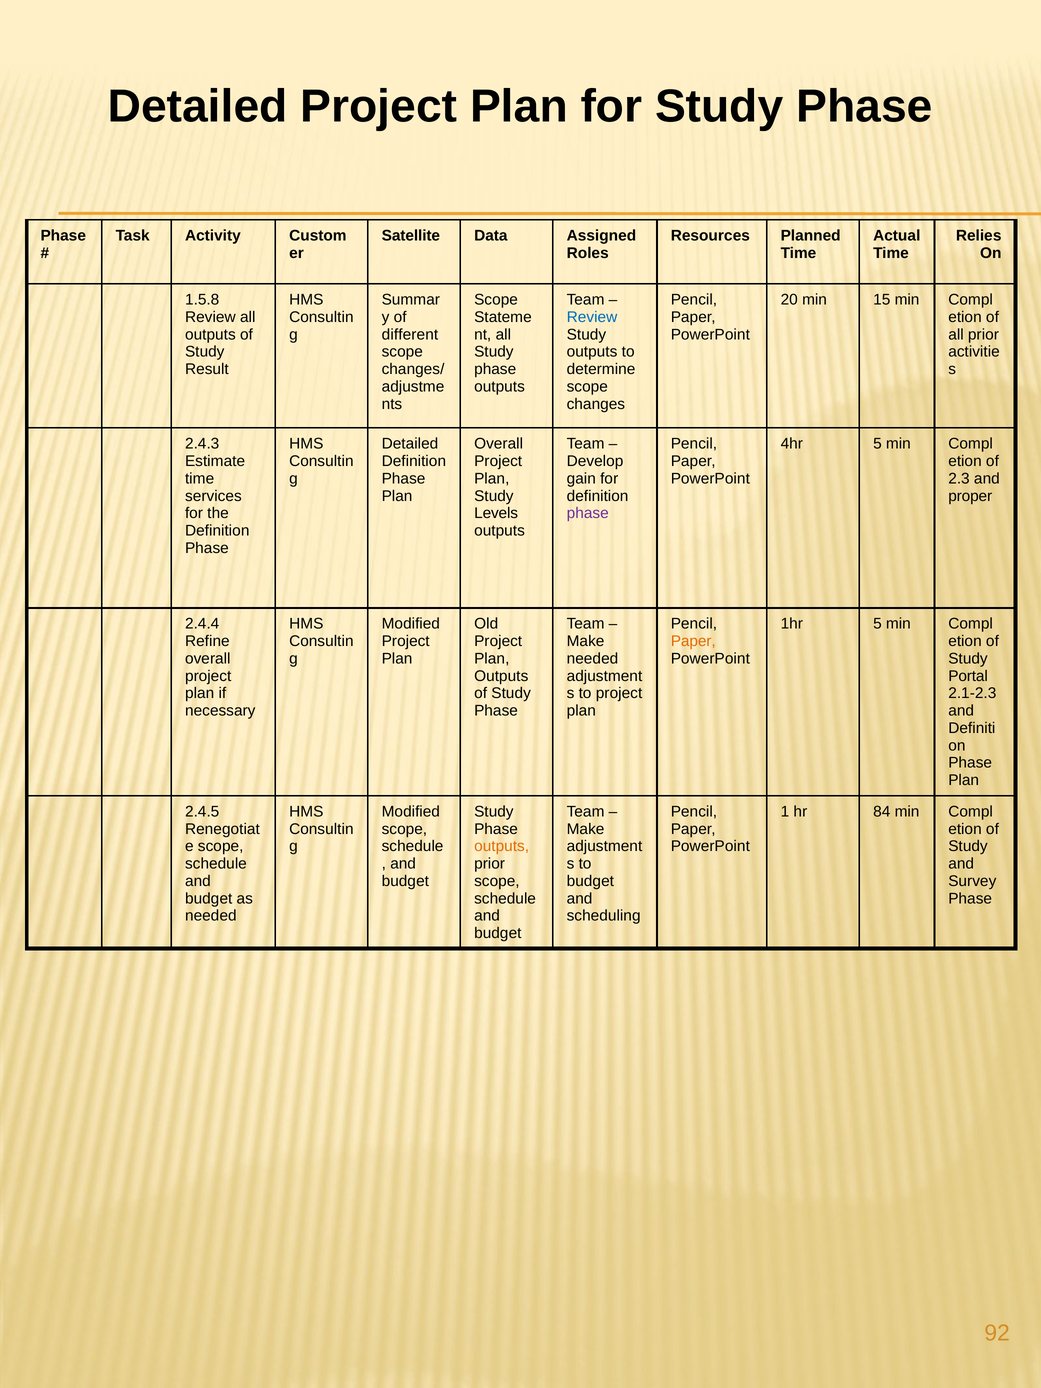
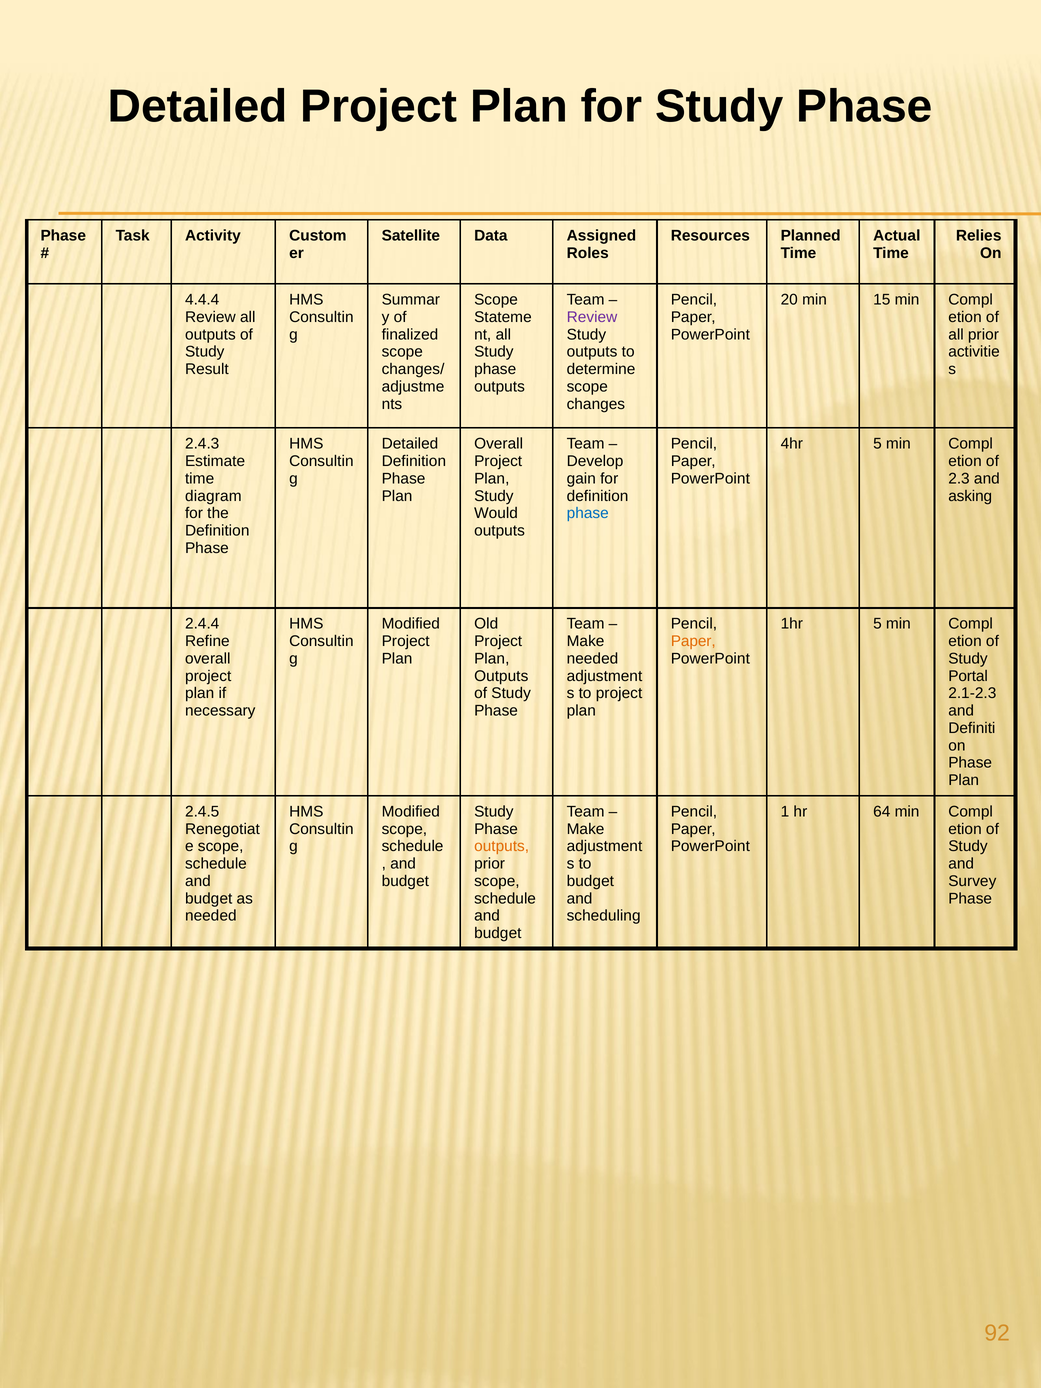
1.5.8: 1.5.8 -> 4.4.4 (202, 300)
Review colour: blue -> purple (592, 317)
different: different -> finalized (410, 335)
services: services -> diagram (213, 496)
proper: proper -> asking (970, 496)
Levels: Levels -> Would (496, 513)
phase colour: purple -> blue (588, 513)
84: 84 -> 64 (882, 812)
